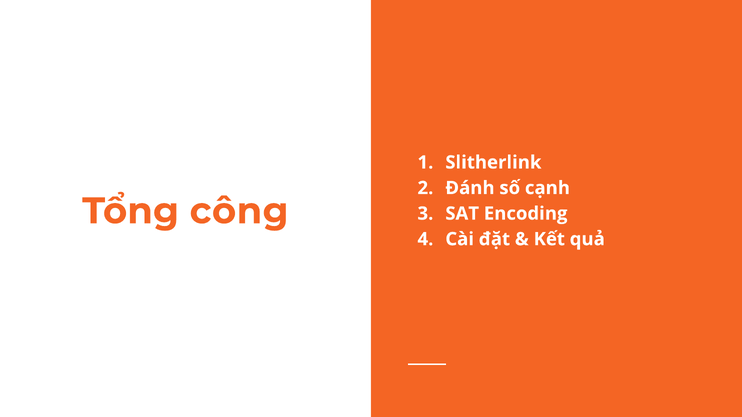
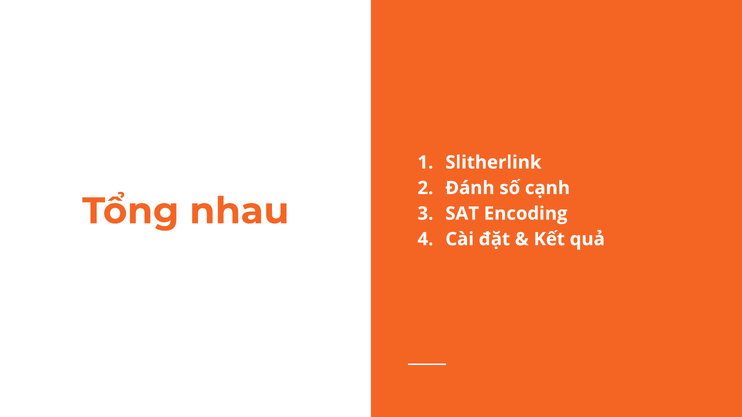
công: công -> nhau (239, 211)
